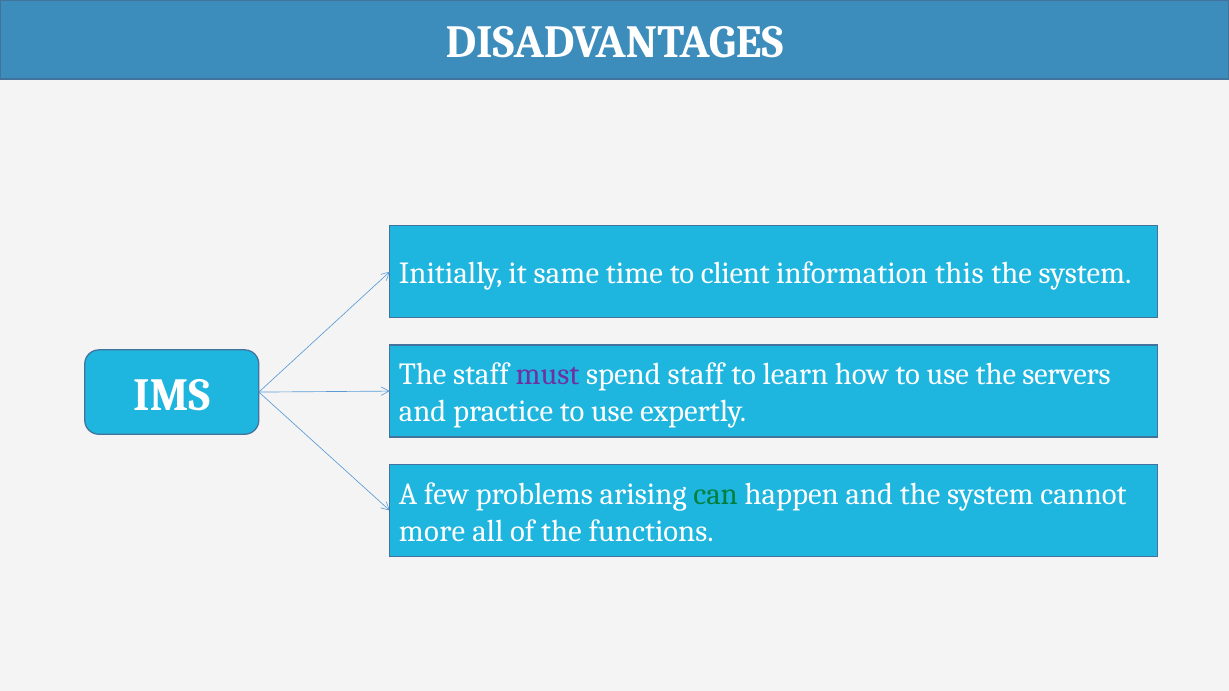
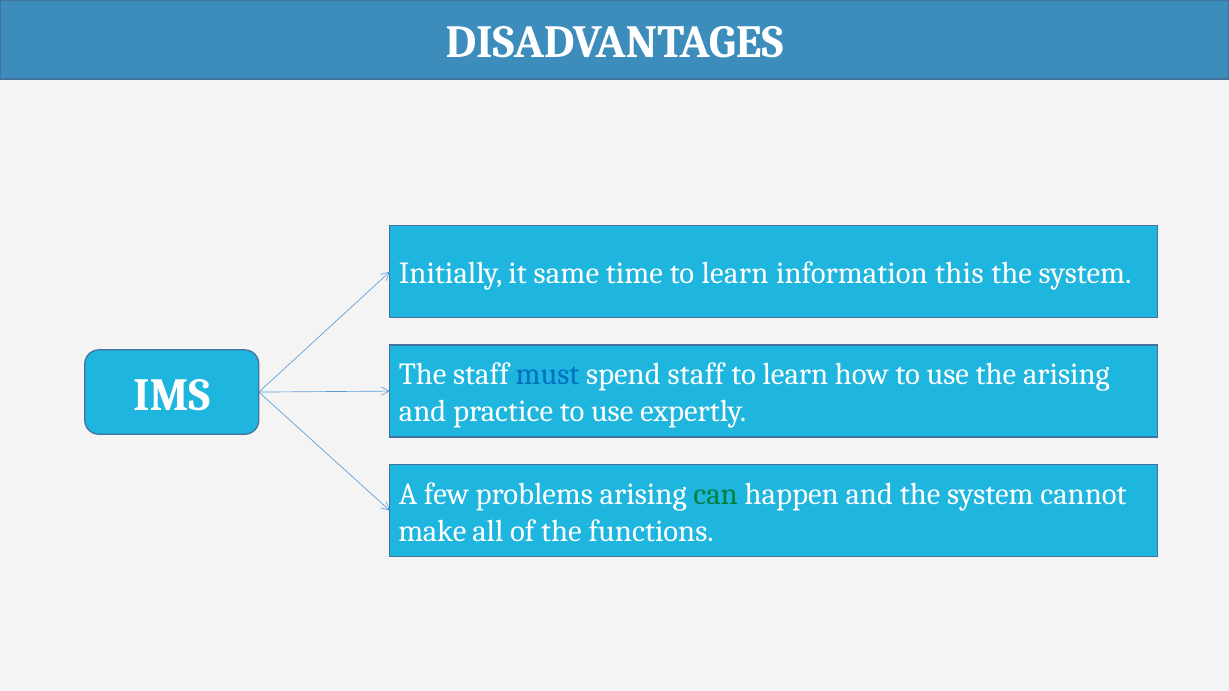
time to client: client -> learn (735, 274)
must colour: purple -> blue (548, 375)
the servers: servers -> arising (1066, 375)
more: more -> make (432, 531)
